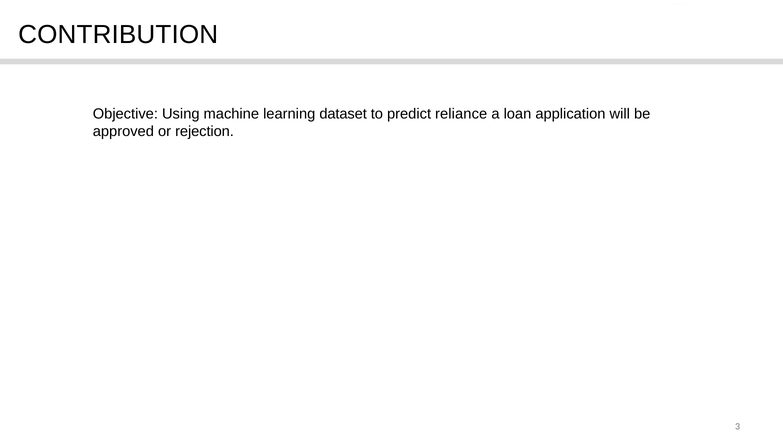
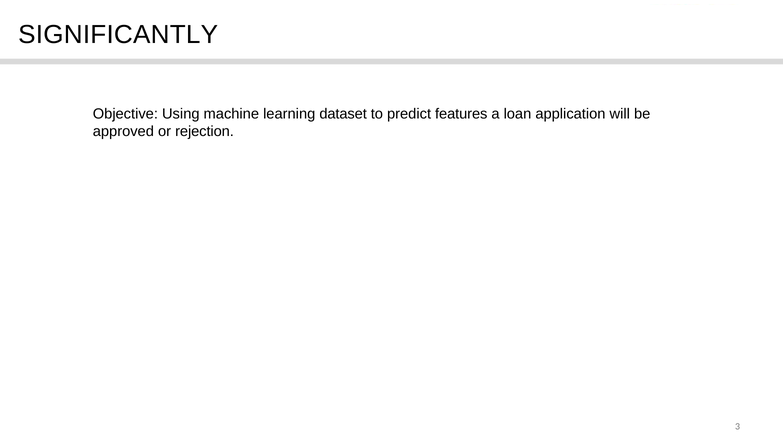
CONTRIBUTION: CONTRIBUTION -> SIGNIFICANTLY (118, 35)
reliance: reliance -> features (461, 114)
